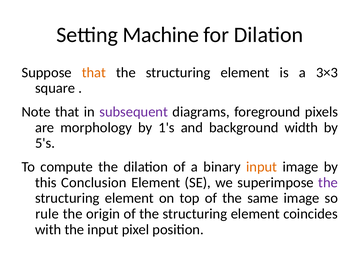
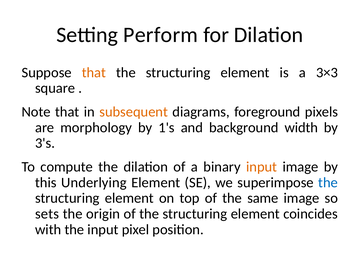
Machine: Machine -> Perform (161, 35)
subsequent colour: purple -> orange (134, 112)
5's: 5's -> 3's (45, 143)
Conclusion: Conclusion -> Underlying (94, 183)
the colour: purple -> blue (328, 183)
rule: rule -> sets (47, 214)
